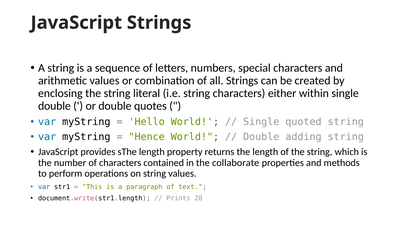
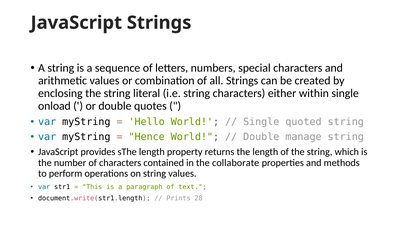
double: double -> onload (54, 106)
adding: adding -> manage (303, 137)
